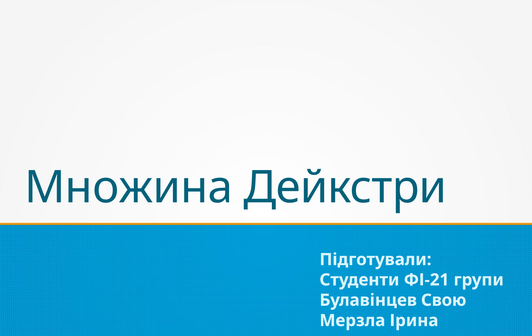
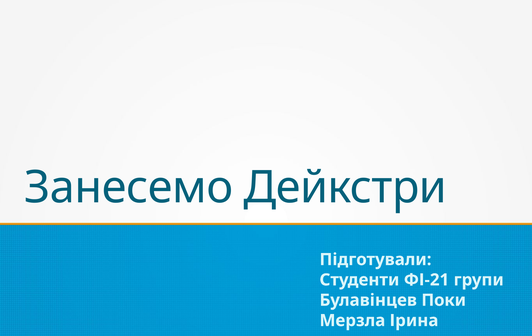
Множина: Множина -> Занесемо (129, 187)
Свою: Свою -> Поки (444, 300)
